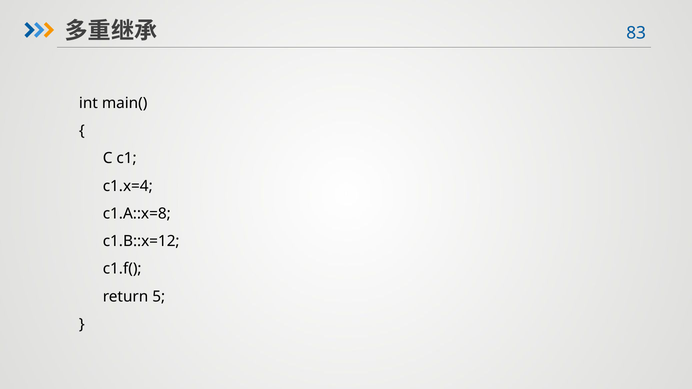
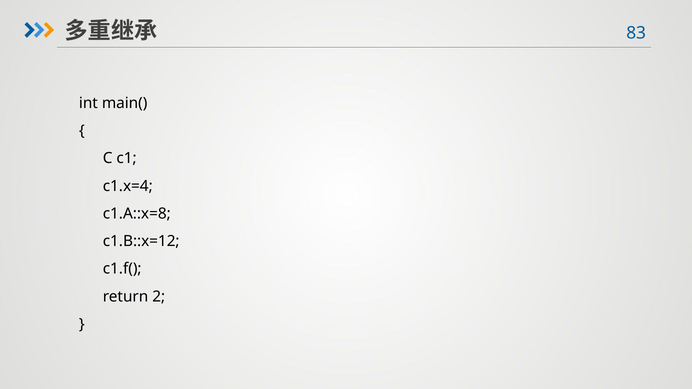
5: 5 -> 2 (159, 297)
